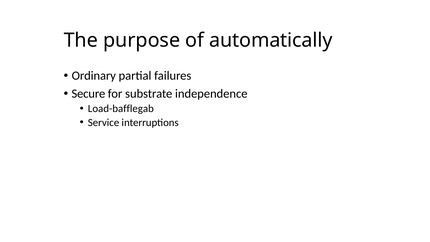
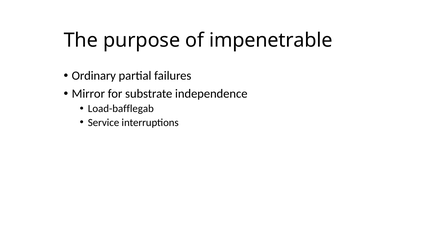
automatically: automatically -> impenetrable (271, 40)
Secure: Secure -> Mirror (88, 94)
